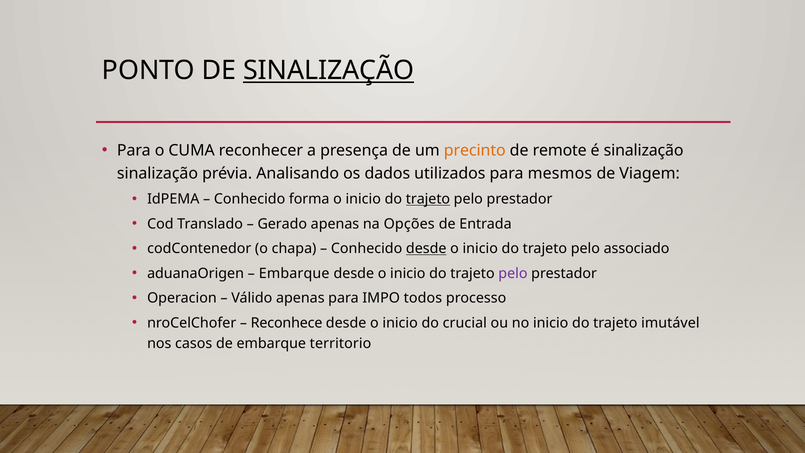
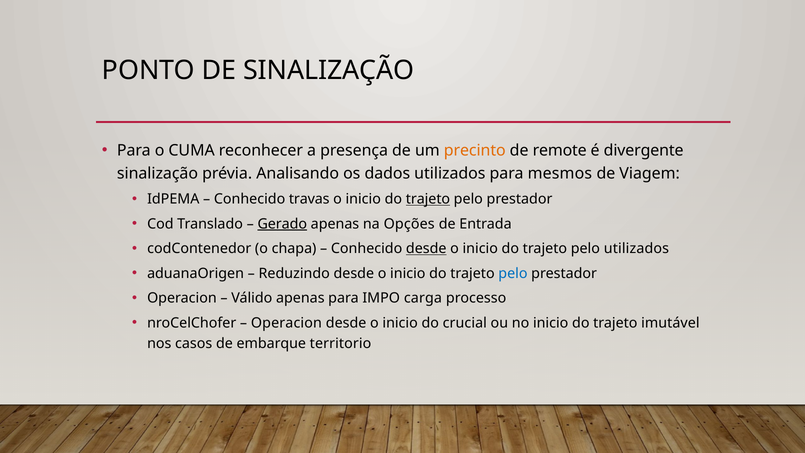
SINALIZAÇÃO underline: present -> none (329, 70)
é sinalização: sinalização -> divergente (644, 151)
forma: forma -> travas (309, 199)
Gerado underline: none -> present (282, 224)
pelo associado: associado -> utilizados (636, 249)
Embarque: Embarque -> Reduzindo (294, 273)
pelo colour: purple -> blue (513, 273)
todos: todos -> carga (423, 298)
Reconhece: Reconhece -> Operacion (286, 323)
